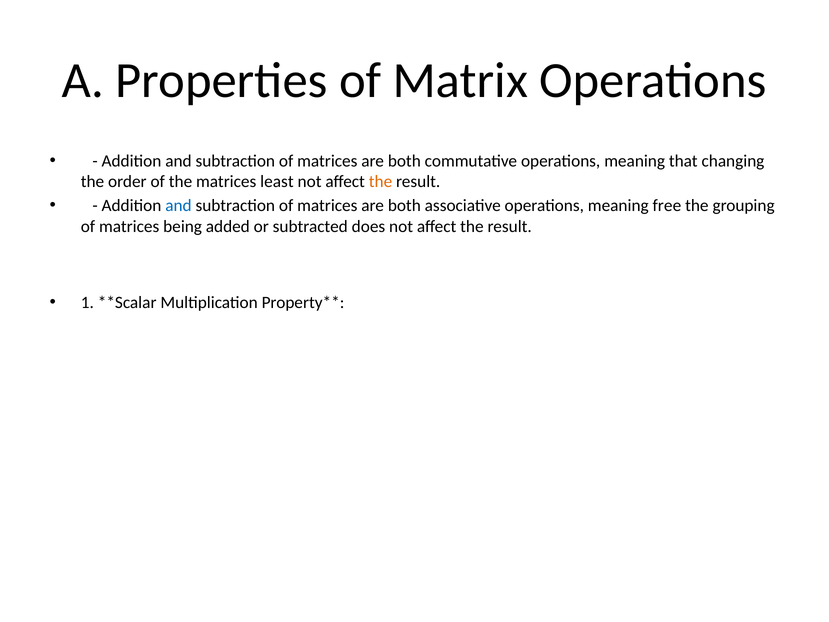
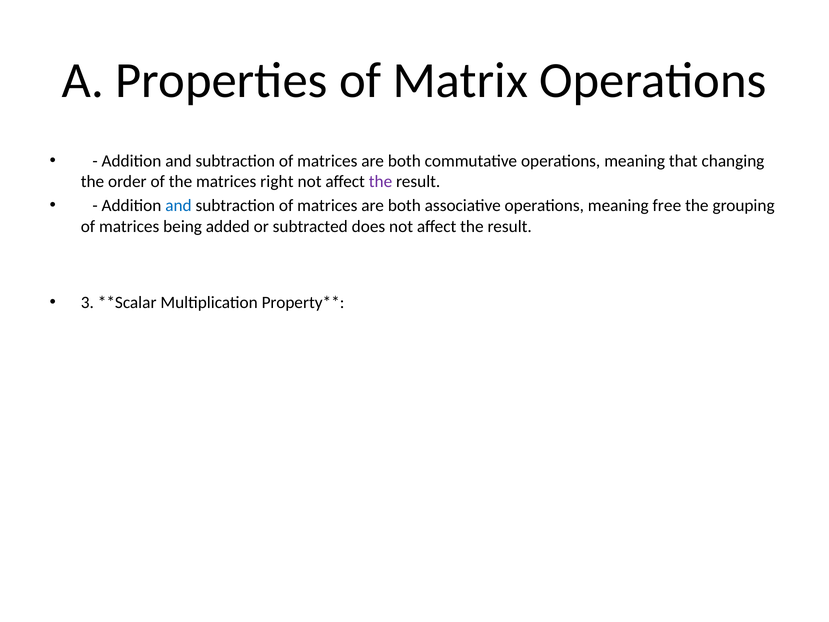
least: least -> right (277, 182)
the colour: orange -> purple (380, 182)
1: 1 -> 3 (87, 302)
